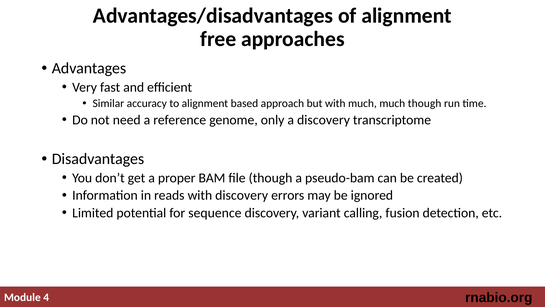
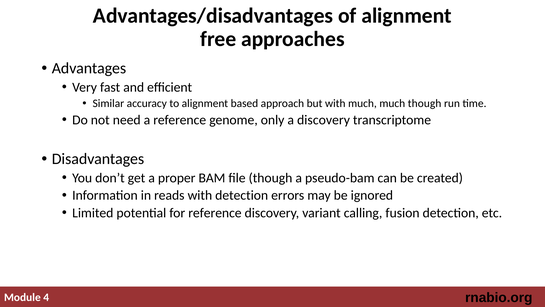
with discovery: discovery -> detection (242, 195)
for sequence: sequence -> reference (215, 213)
